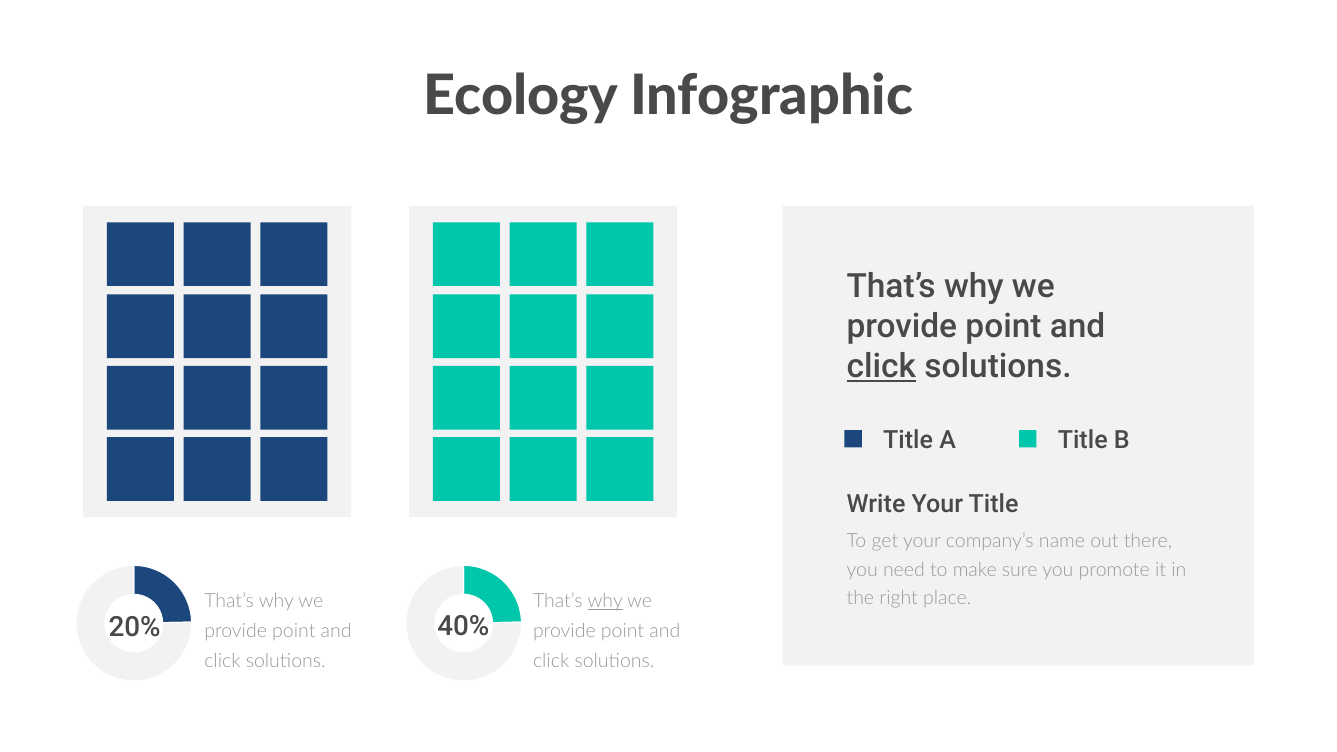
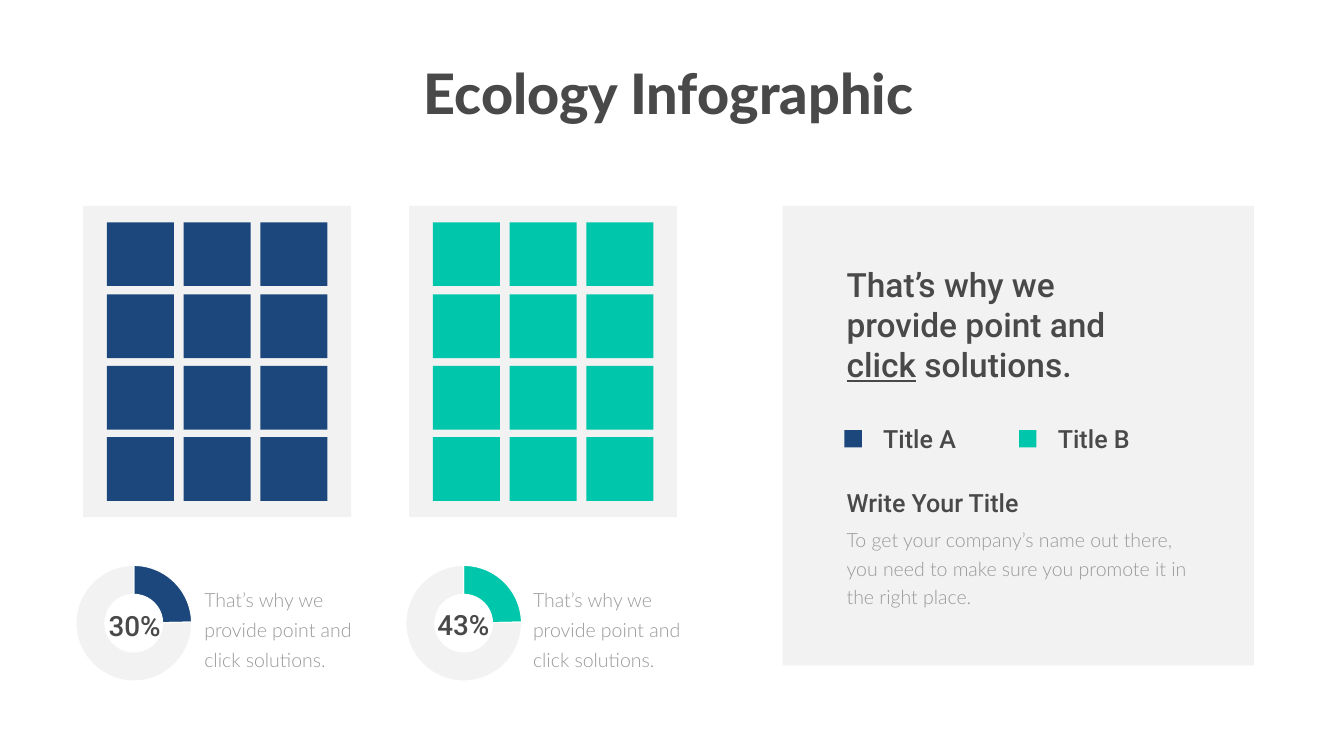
why underline: present -> none (605, 601)
40%: 40% -> 43% (463, 627)
20%: 20% -> 30% (135, 628)
